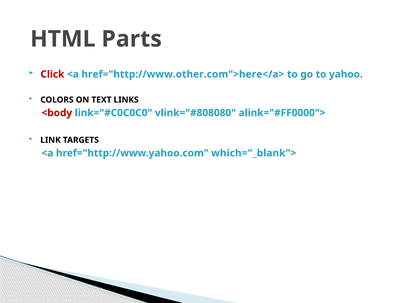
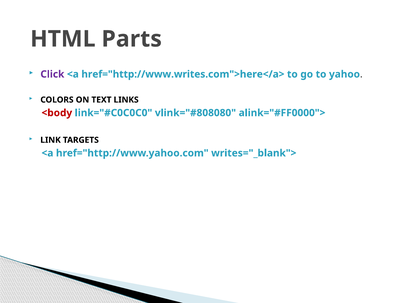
Click colour: red -> purple (52, 74)
href="http://www.other.com">here</a>: href="http://www.other.com">here</a> -> href="http://www.writes.com">here</a> (183, 74)
which="_blank">: which="_blank"> -> writes="_blank"> (254, 153)
